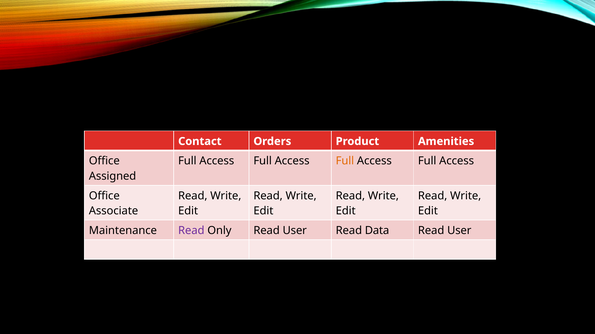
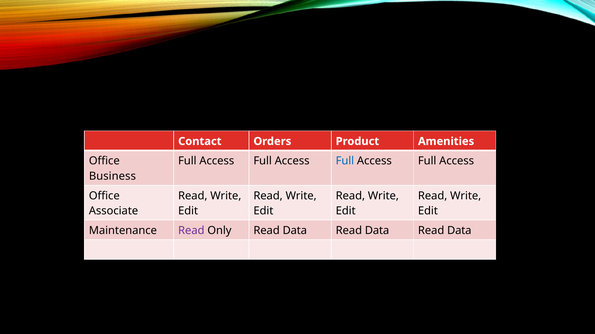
Full colour: orange -> blue (345, 161)
Assigned: Assigned -> Business (112, 176)
Only Read User: User -> Data (295, 231)
User: User -> Data (459, 231)
